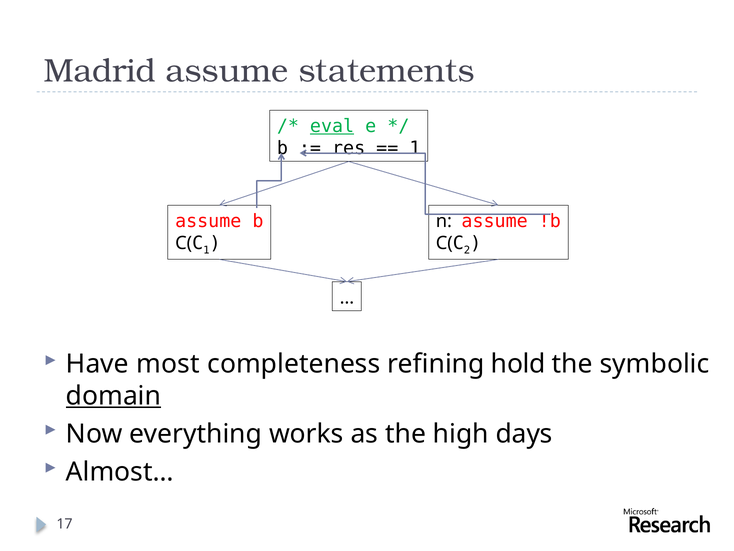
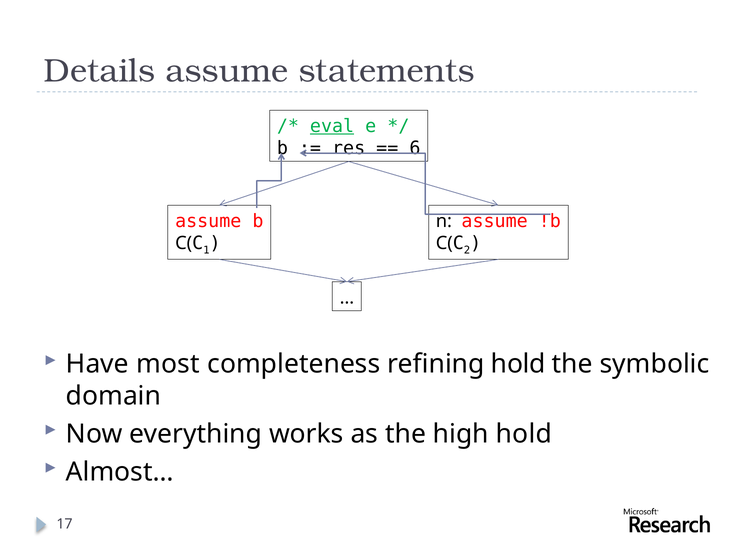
Madrid: Madrid -> Details (100, 71)
1: 1 -> 6 (415, 148)
domain underline: present -> none (114, 396)
high days: days -> hold (524, 434)
